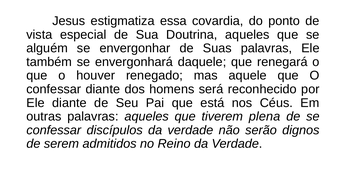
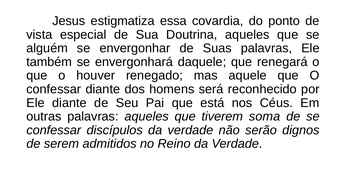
plena: plena -> soma (265, 116)
